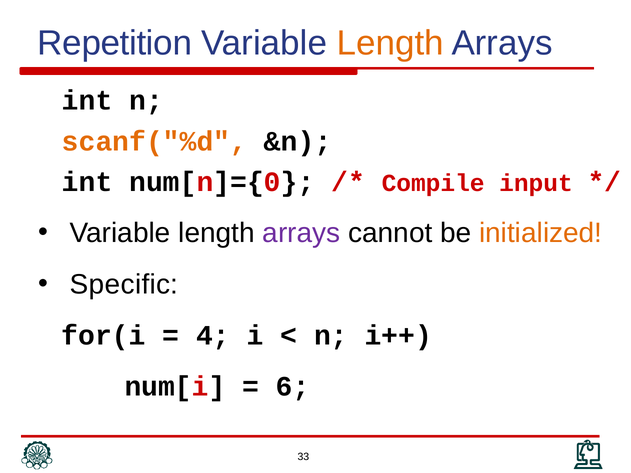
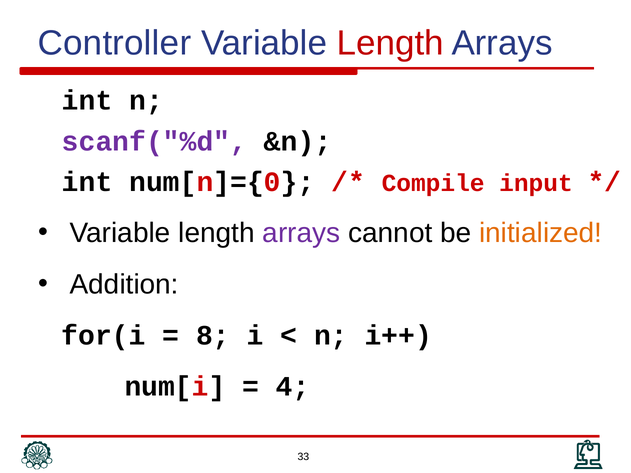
Repetition: Repetition -> Controller (114, 43)
Length colour: orange -> red (390, 43)
scanf("%d colour: orange -> purple (155, 141)
Specific: Specific -> Addition (124, 285)
4: 4 -> 8 (213, 336)
6: 6 -> 4 (293, 387)
